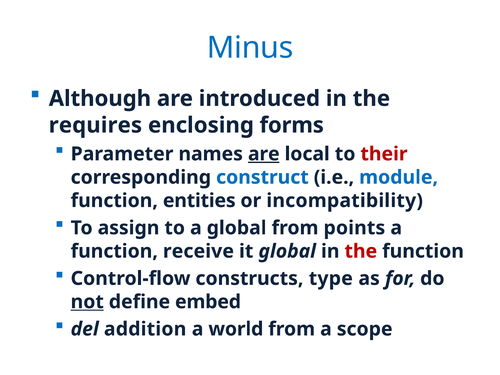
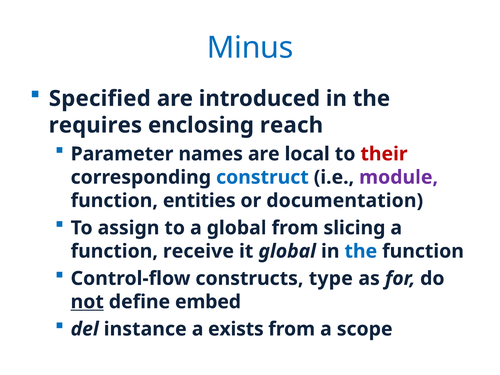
Although: Although -> Specified (100, 99)
forms: forms -> reach (291, 125)
are underline: present -> none (264, 154)
module colour: blue -> purple (399, 177)
incompatibility: incompatibility -> documentation (345, 201)
points: points -> slicing (354, 228)
the colour: red -> blue (361, 251)
addition: addition -> instance (145, 329)
world: world -> exists (236, 329)
